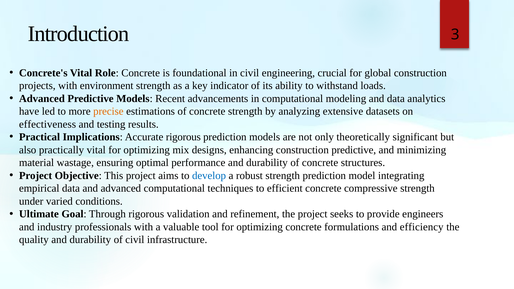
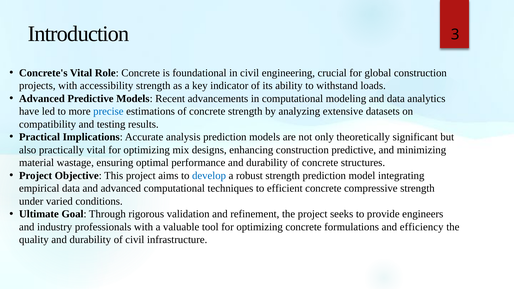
environment: environment -> accessibility (107, 86)
precise colour: orange -> blue (108, 111)
effectiveness: effectiveness -> compatibility (48, 124)
Accurate rigorous: rigorous -> analysis (183, 137)
